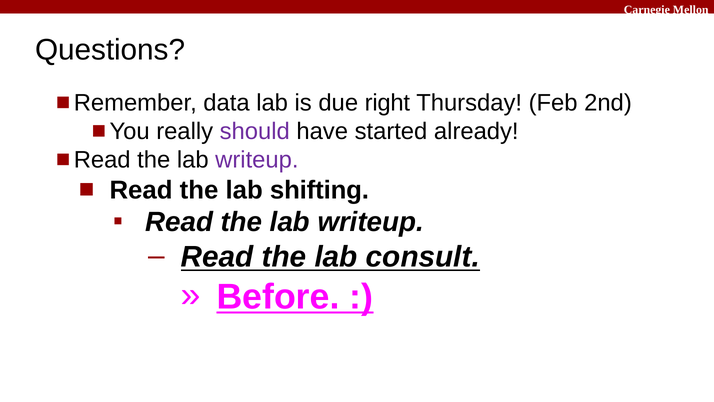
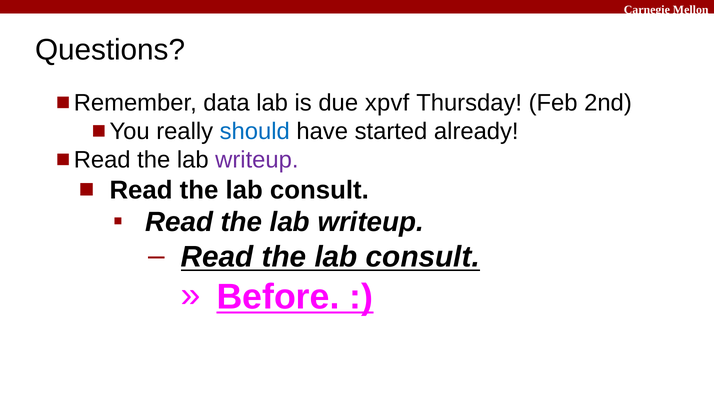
right: right -> xpvf (387, 103)
should colour: purple -> blue (255, 131)
shifting: shifting -> consult (319, 190)
